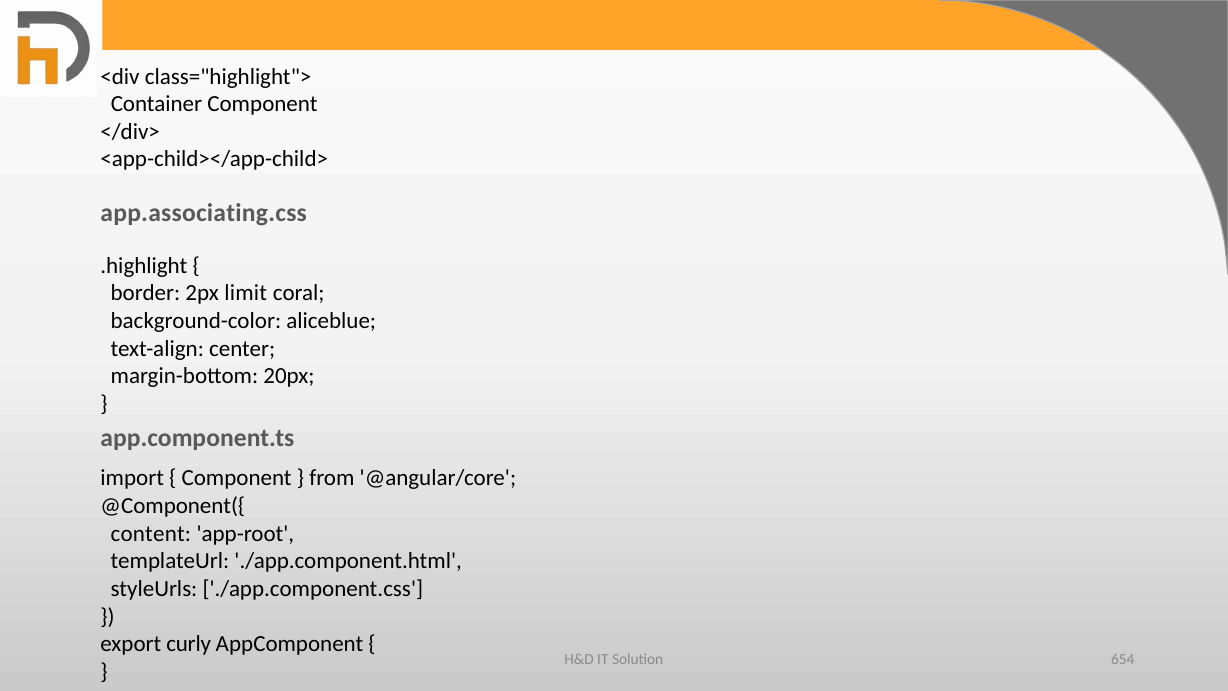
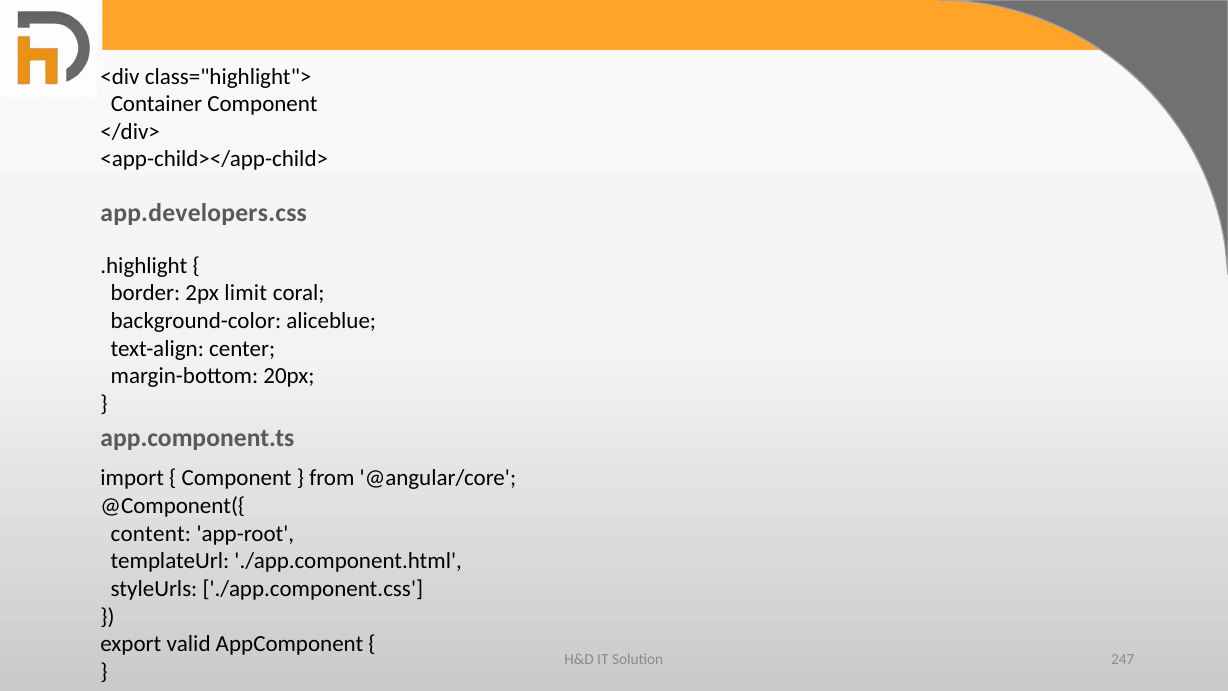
app.associating.css: app.associating.css -> app.developers.css (204, 213)
curly: curly -> valid (189, 644)
654: 654 -> 247 (1123, 660)
